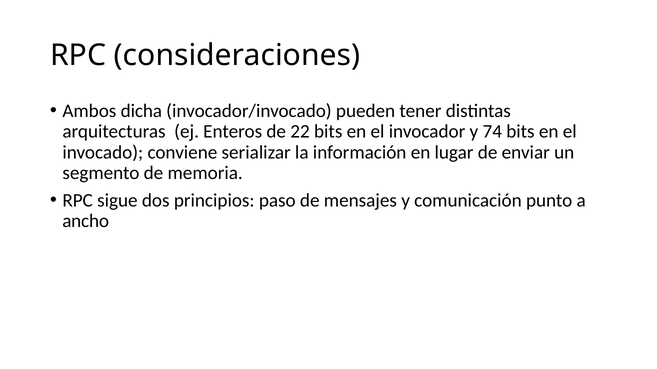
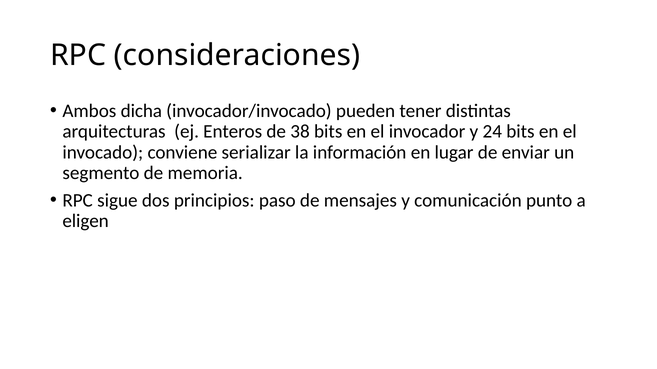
22: 22 -> 38 (300, 132)
74: 74 -> 24 (492, 132)
ancho: ancho -> eligen (86, 221)
